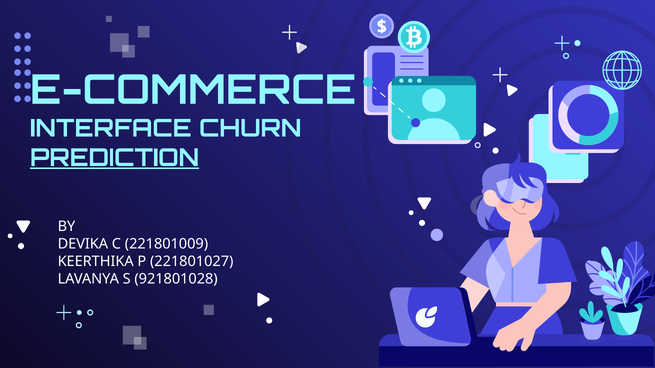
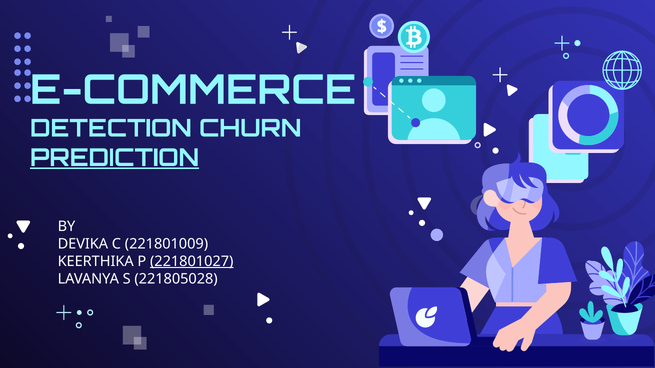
INTERFACE: INTERFACE -> DETECTION (111, 129)
221801027 underline: none -> present (192, 262)
921801028: 921801028 -> 221805028 (176, 279)
